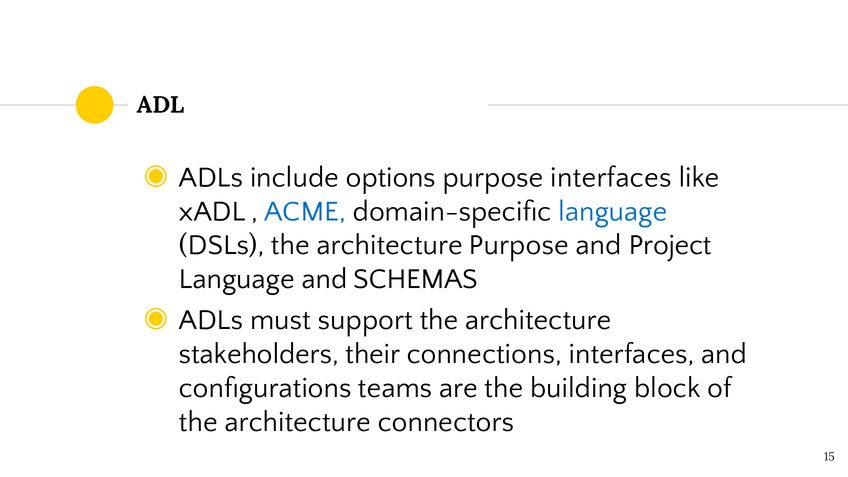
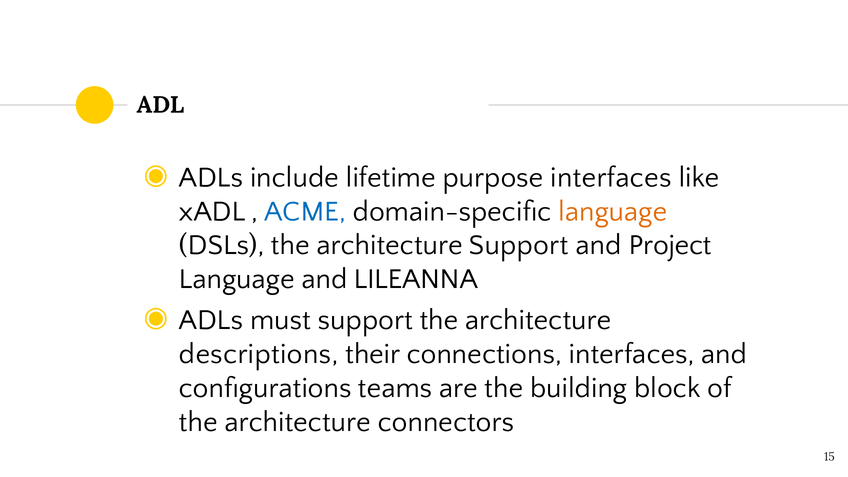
options: options -> lifetime (391, 177)
language colour: blue -> orange (613, 211)
architecture Purpose: Purpose -> Support (519, 245)
SCHEMAS: SCHEMAS -> LILEANNA (416, 279)
stakeholders: stakeholders -> descriptions (259, 354)
